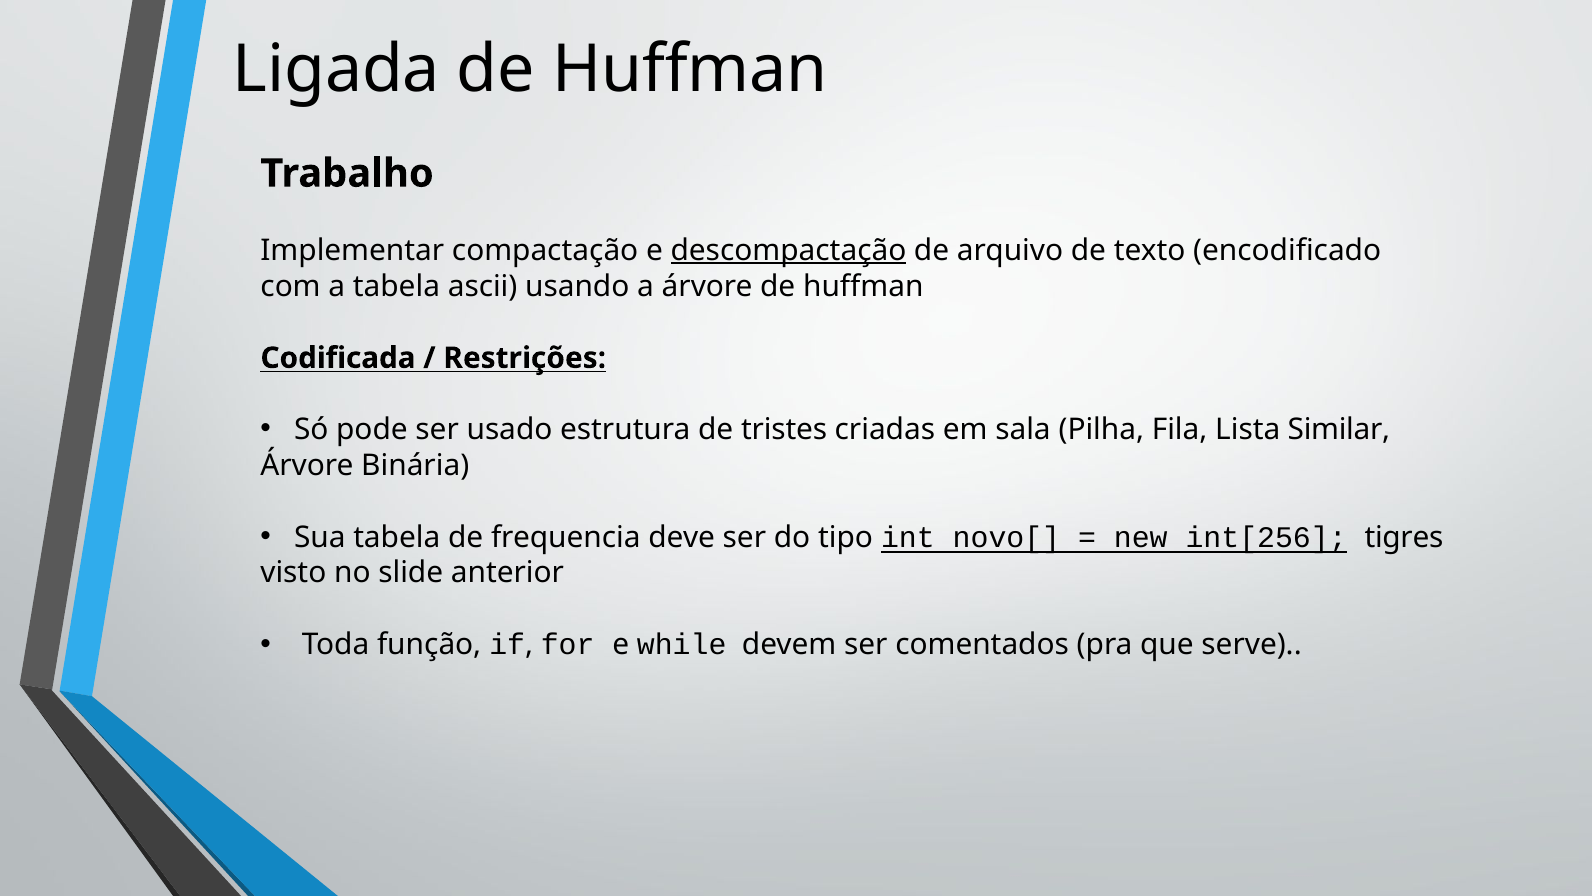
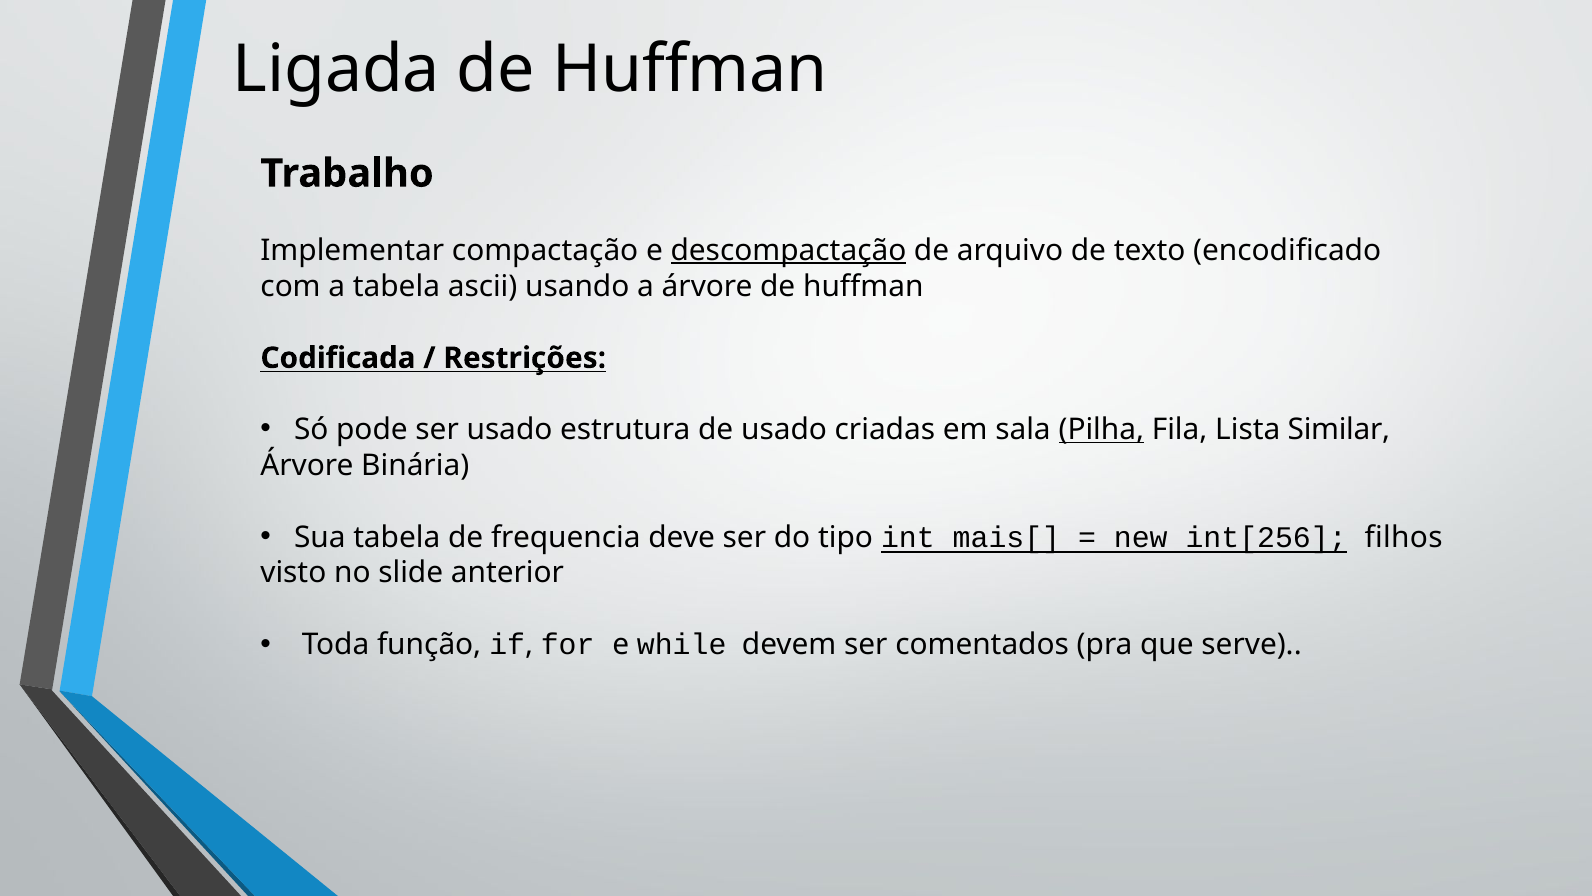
de tristes: tristes -> usado (784, 429)
Pilha underline: none -> present (1101, 429)
novo[: novo[ -> mais[ (1006, 537)
tigres: tigres -> filhos (1404, 537)
